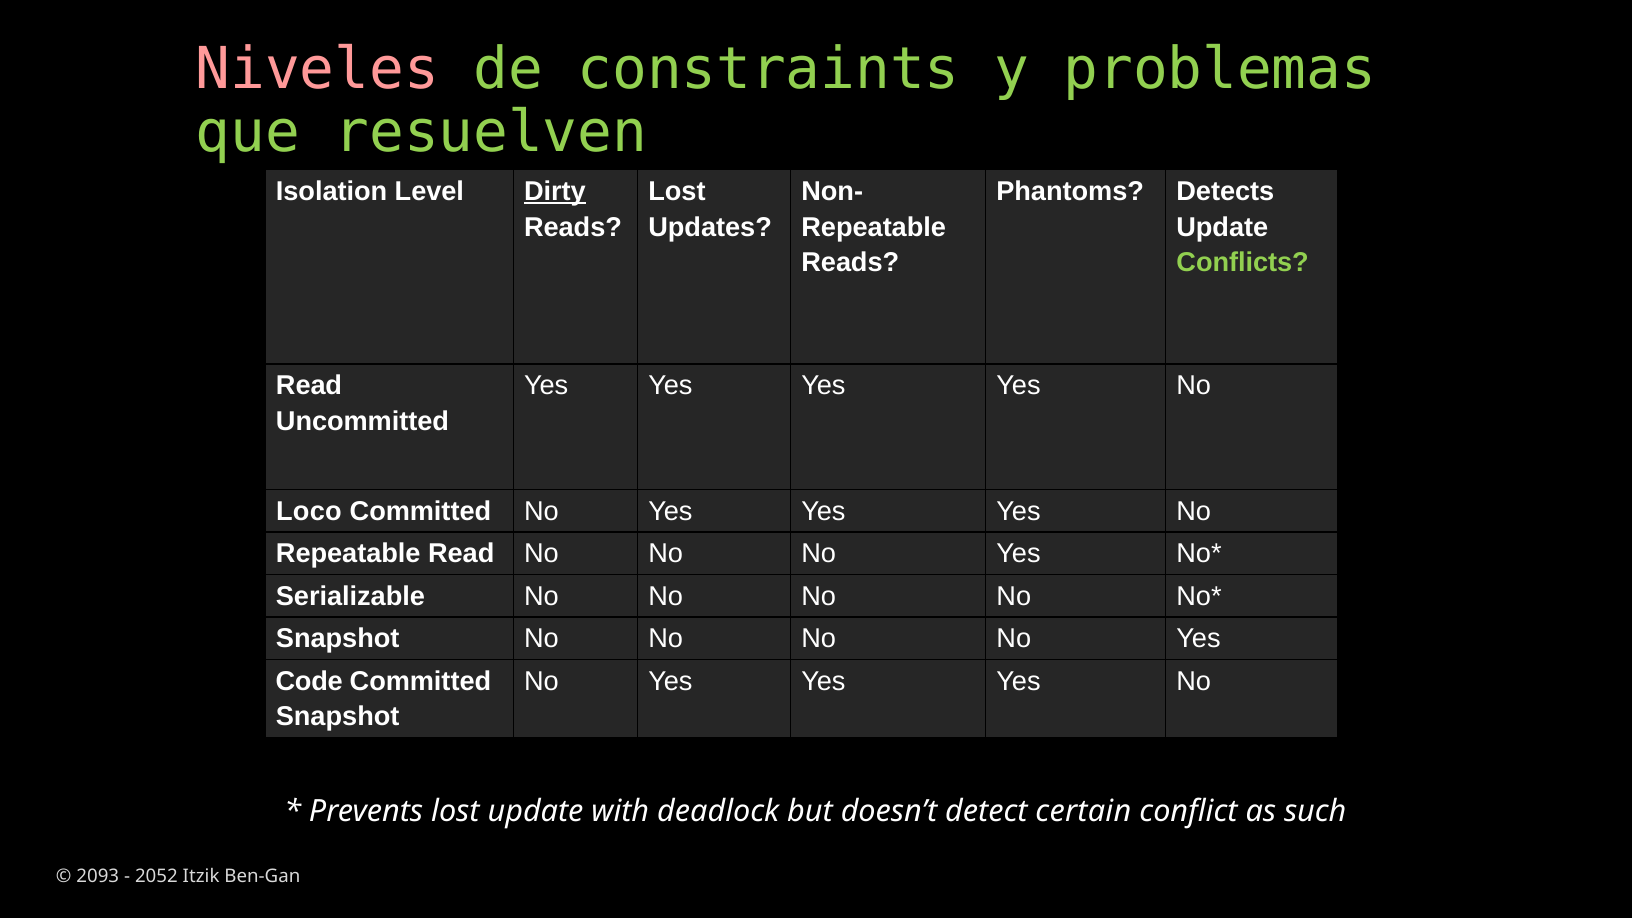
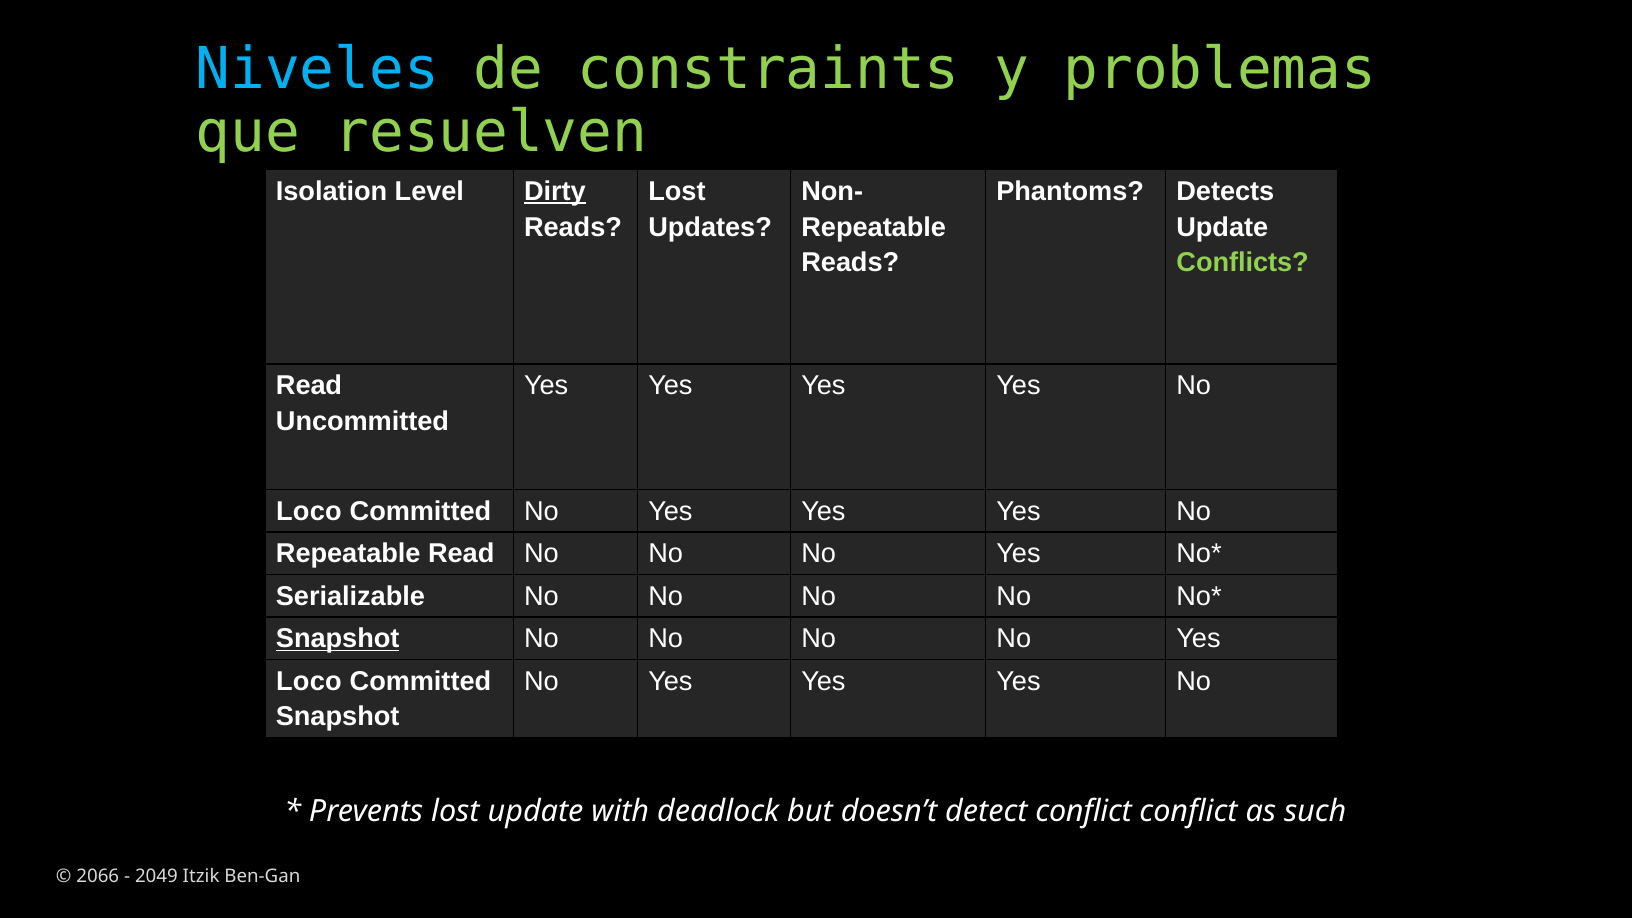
Niveles colour: pink -> light blue (317, 70)
Snapshot underline: none -> present (338, 639)
Code: Code -> Loco (309, 681)
detect certain: certain -> conflict (1084, 812)
2093: 2093 -> 2066 (98, 877)
2052: 2052 -> 2049 (156, 877)
